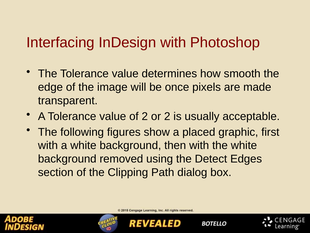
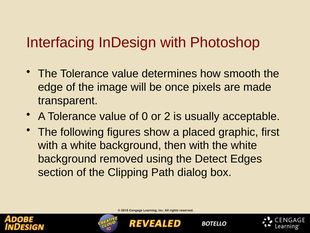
of 2: 2 -> 0 (145, 116)
